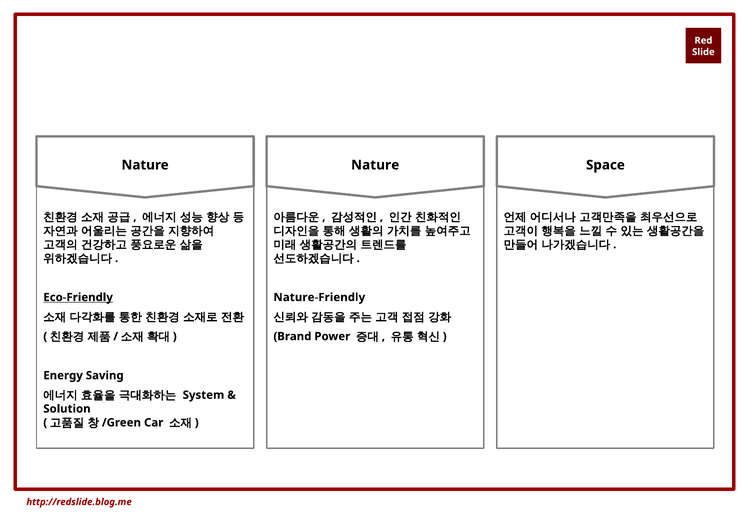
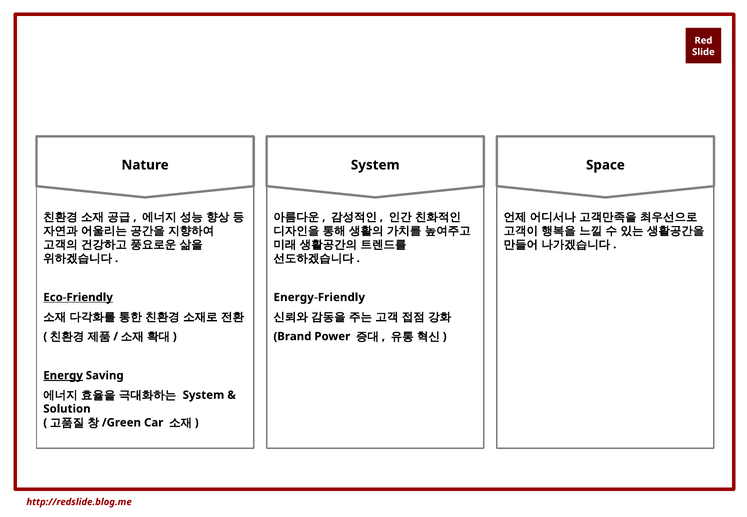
Nature: Nature -> System (375, 165)
Nature-Friendly: Nature-Friendly -> Energy-Friendly (319, 297)
Energy underline: none -> present (63, 376)
